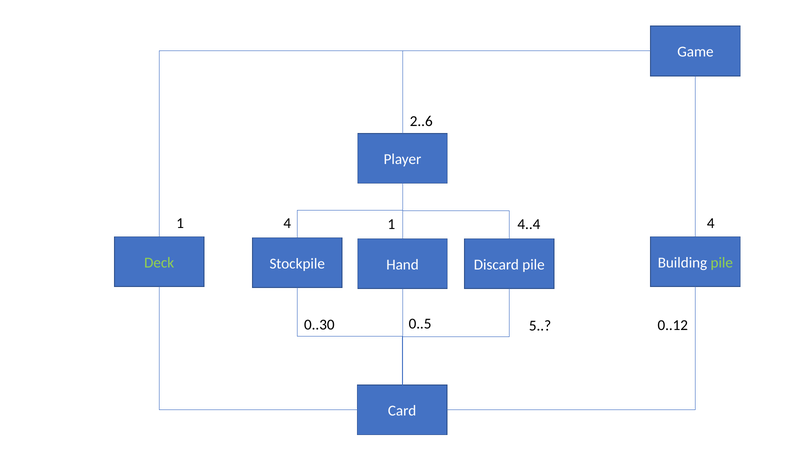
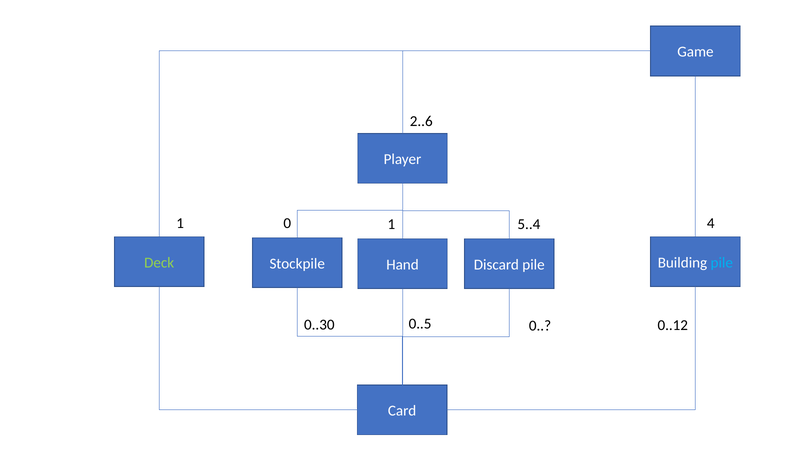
1 4: 4 -> 0 (287, 223)
4..4: 4..4 -> 5..4 (529, 224)
pile colour: light green -> light blue (722, 263)
0..5 5: 5 -> 0 (540, 326)
